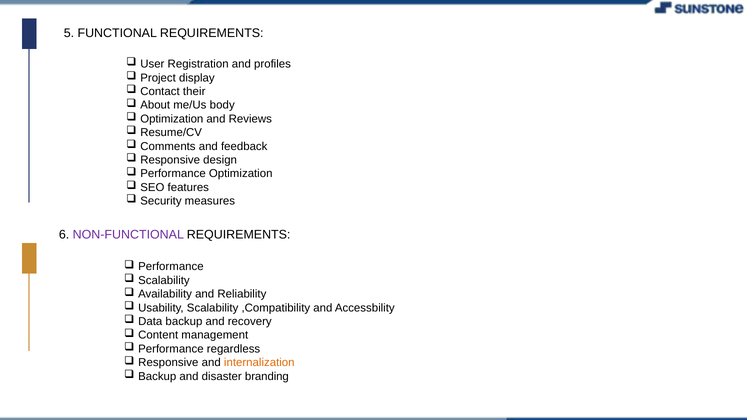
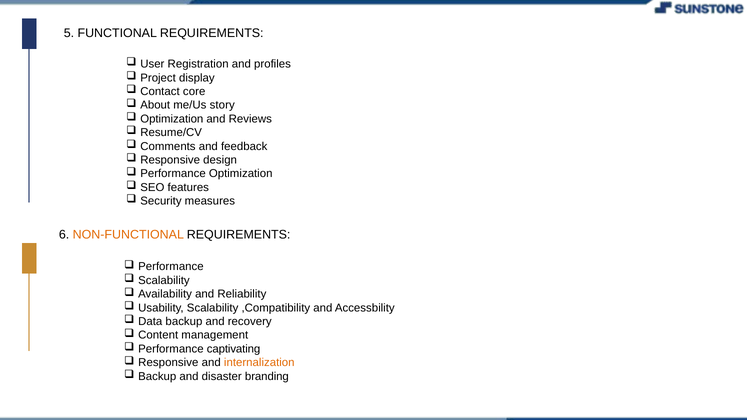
their: their -> core (194, 91)
body: body -> story (222, 105)
NON-FUNCTIONAL colour: purple -> orange (128, 235)
regardless: regardless -> captivating (234, 349)
